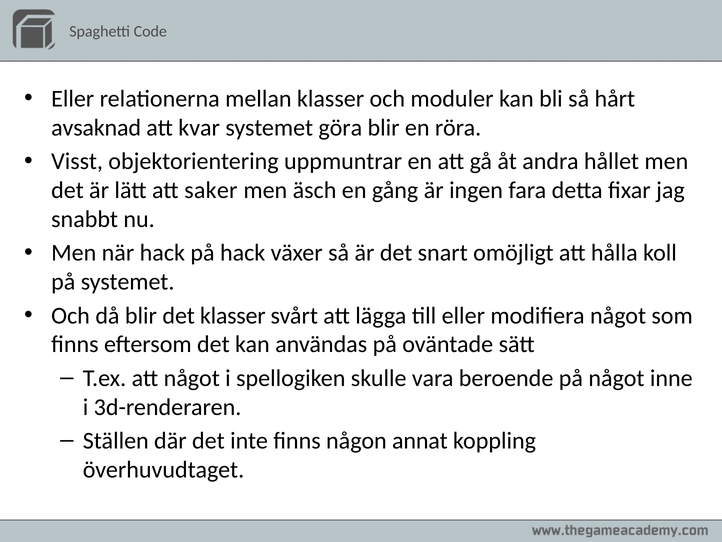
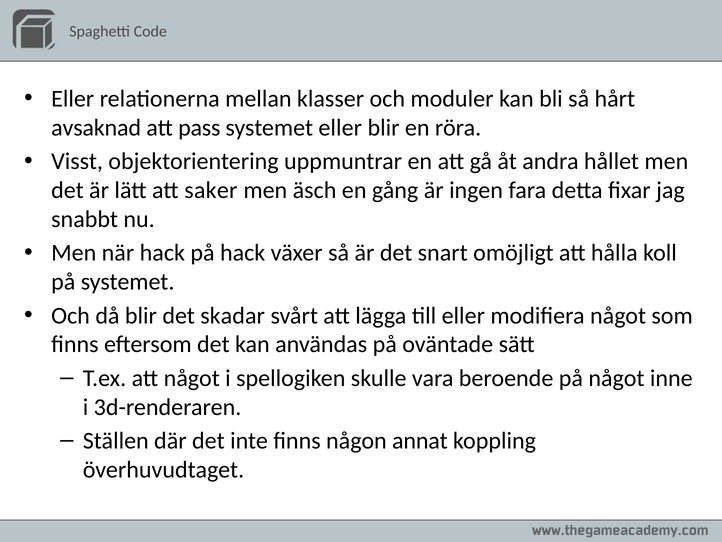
kvar: kvar -> pass (199, 128)
systemet göra: göra -> eller (340, 128)
det klasser: klasser -> skadar (233, 315)
